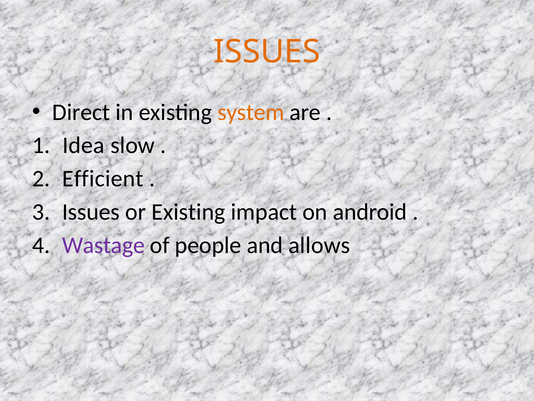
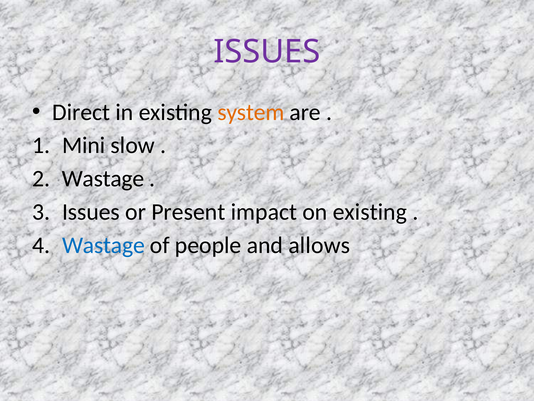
ISSUES colour: orange -> purple (267, 52)
Idea: Idea -> Mini (84, 145)
Efficient: Efficient -> Wastage (103, 178)
or Existing: Existing -> Present (188, 212)
on android: android -> existing (370, 212)
Wastage colour: purple -> blue (103, 245)
